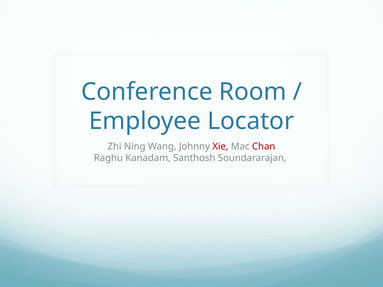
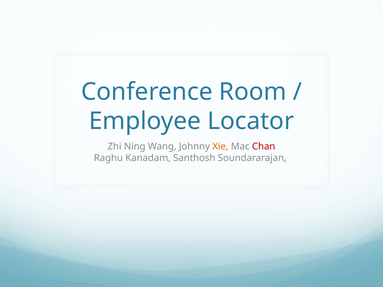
Xie colour: red -> orange (220, 147)
